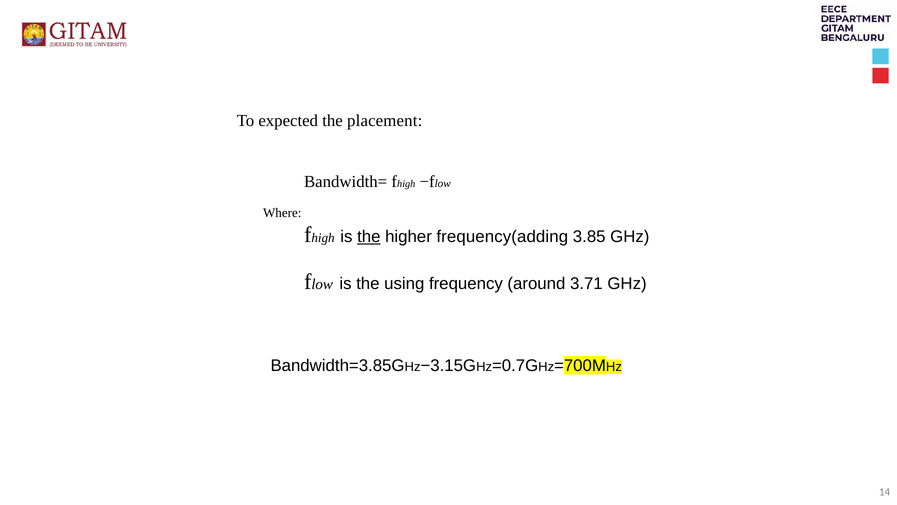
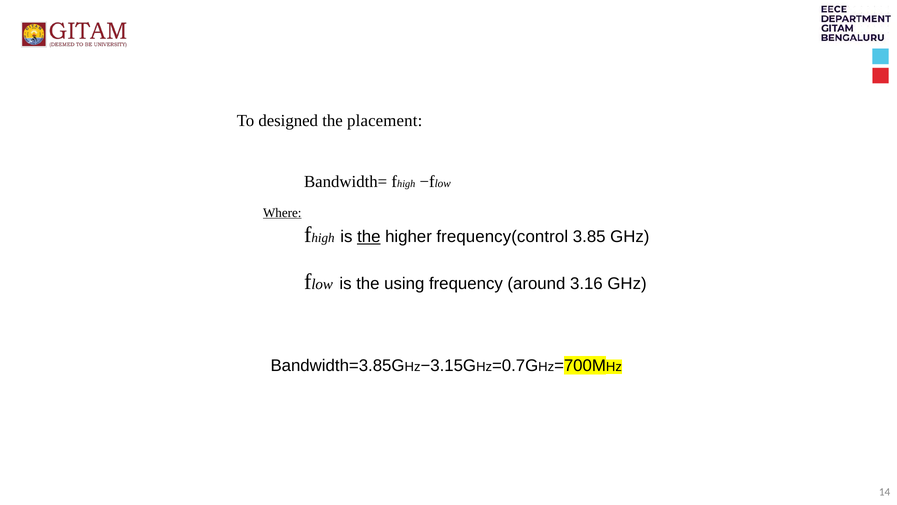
expected: expected -> designed (288, 121)
Where underline: none -> present (282, 212)
frequency(adding: frequency(adding -> frequency(control (502, 236)
3.71: 3.71 -> 3.16 (586, 283)
